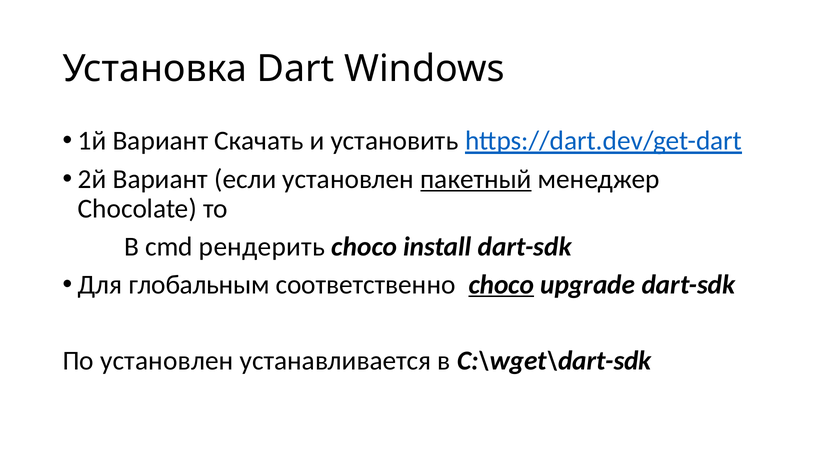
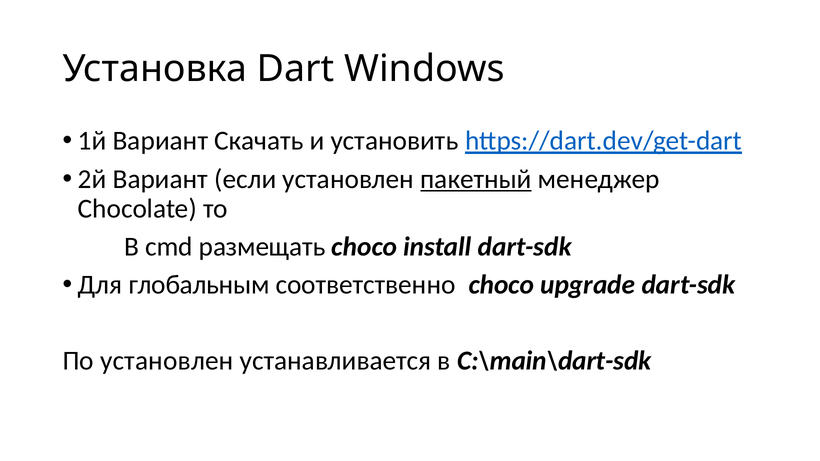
рендерить: рендерить -> размещать (262, 247)
choco underline: present -> none (501, 285)
C:\wget\dart-sdk: C:\wget\dart-sdk -> C:\main\dart-sdk (554, 361)
